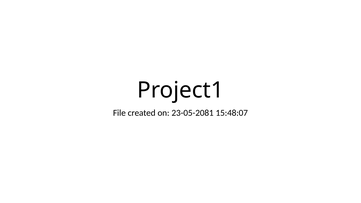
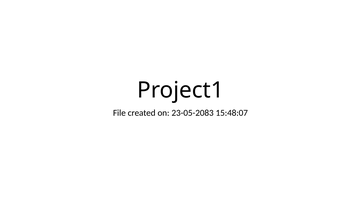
23-05-2081: 23-05-2081 -> 23-05-2083 (193, 113)
